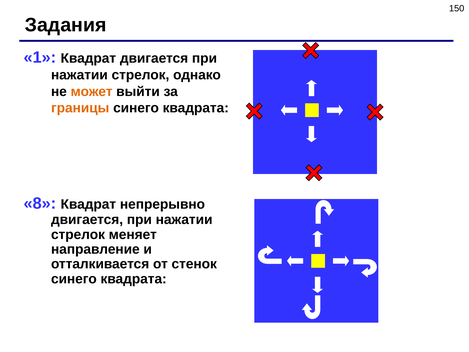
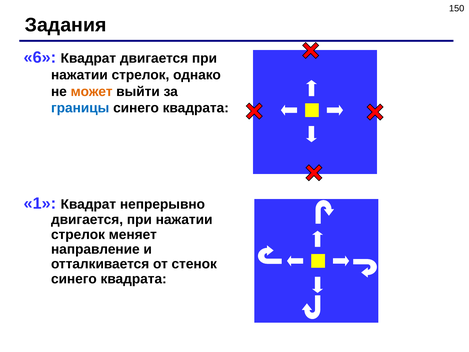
1: 1 -> 6 (40, 57)
границы colour: orange -> blue (80, 108)
8: 8 -> 1 (40, 203)
